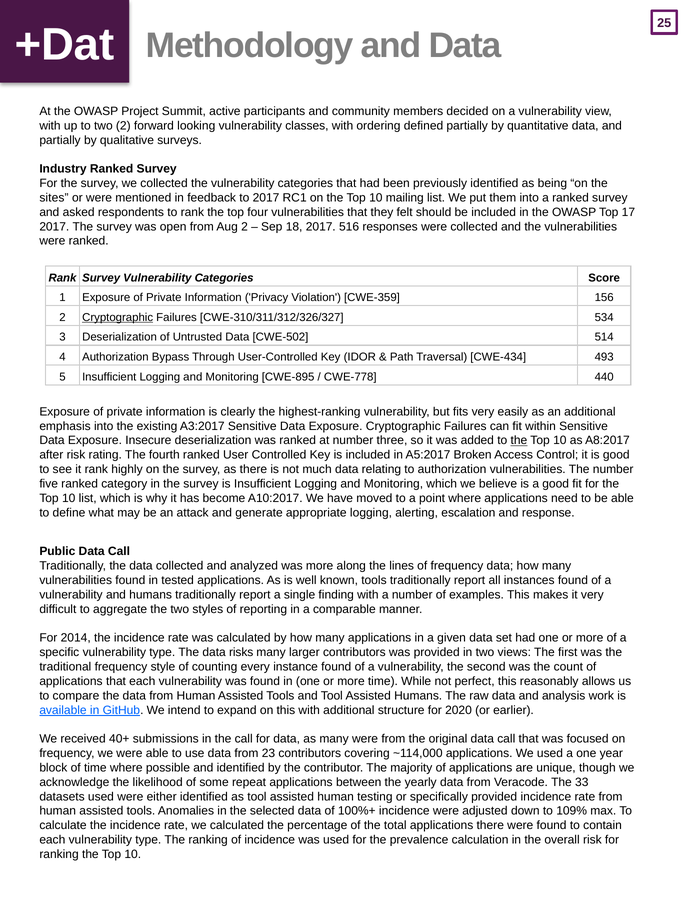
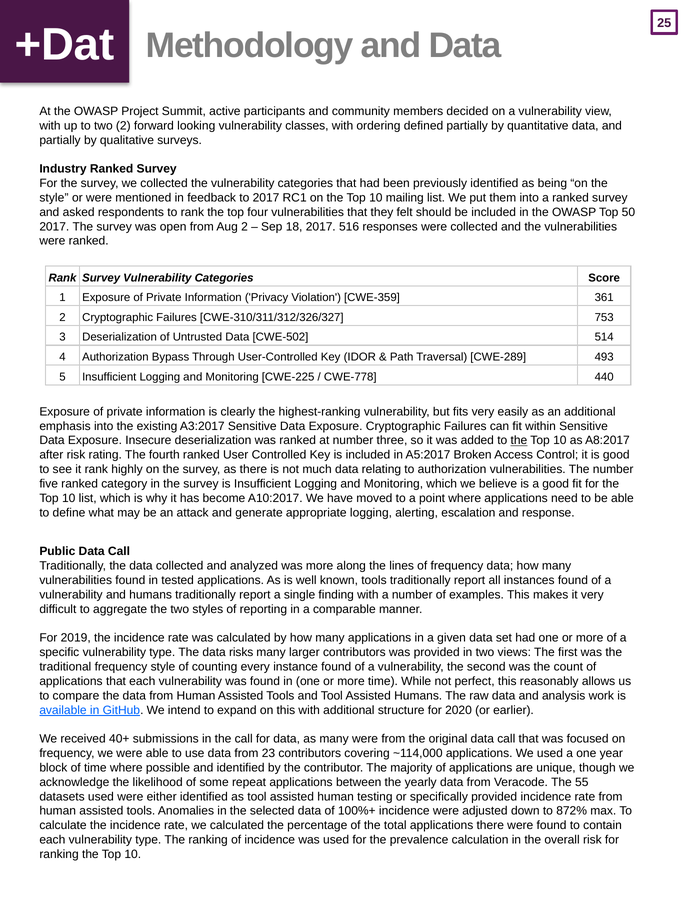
sites: sites -> style (54, 198)
17: 17 -> 50 (628, 212)
156: 156 -> 361 (604, 298)
Cryptographic underline: present -> none (118, 318)
534: 534 -> 753 (604, 318)
CWE-434: CWE-434 -> CWE-289 (498, 357)
CWE-895: CWE-895 -> CWE-225 (288, 377)
2014: 2014 -> 2019 (76, 639)
33: 33 -> 55 (582, 783)
109%: 109% -> 872% (572, 812)
